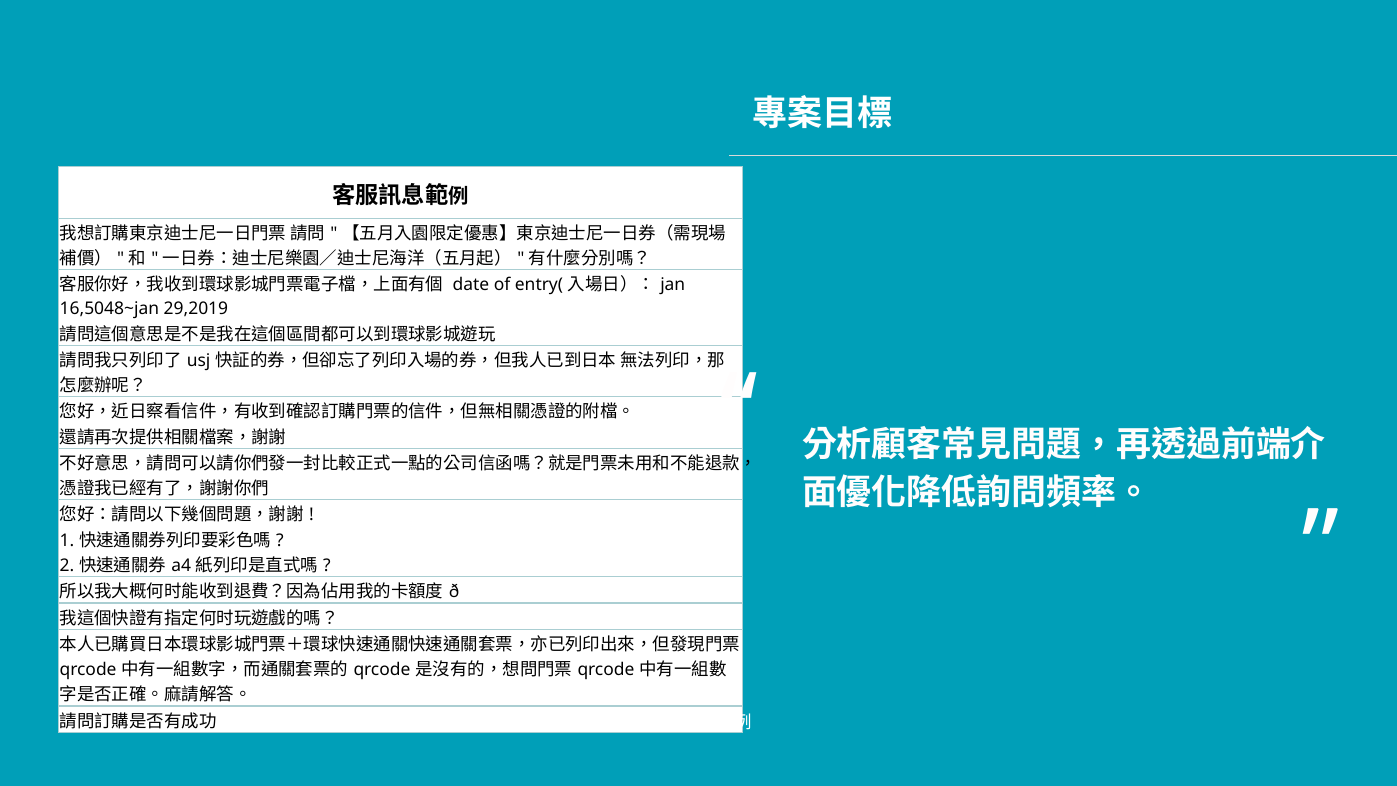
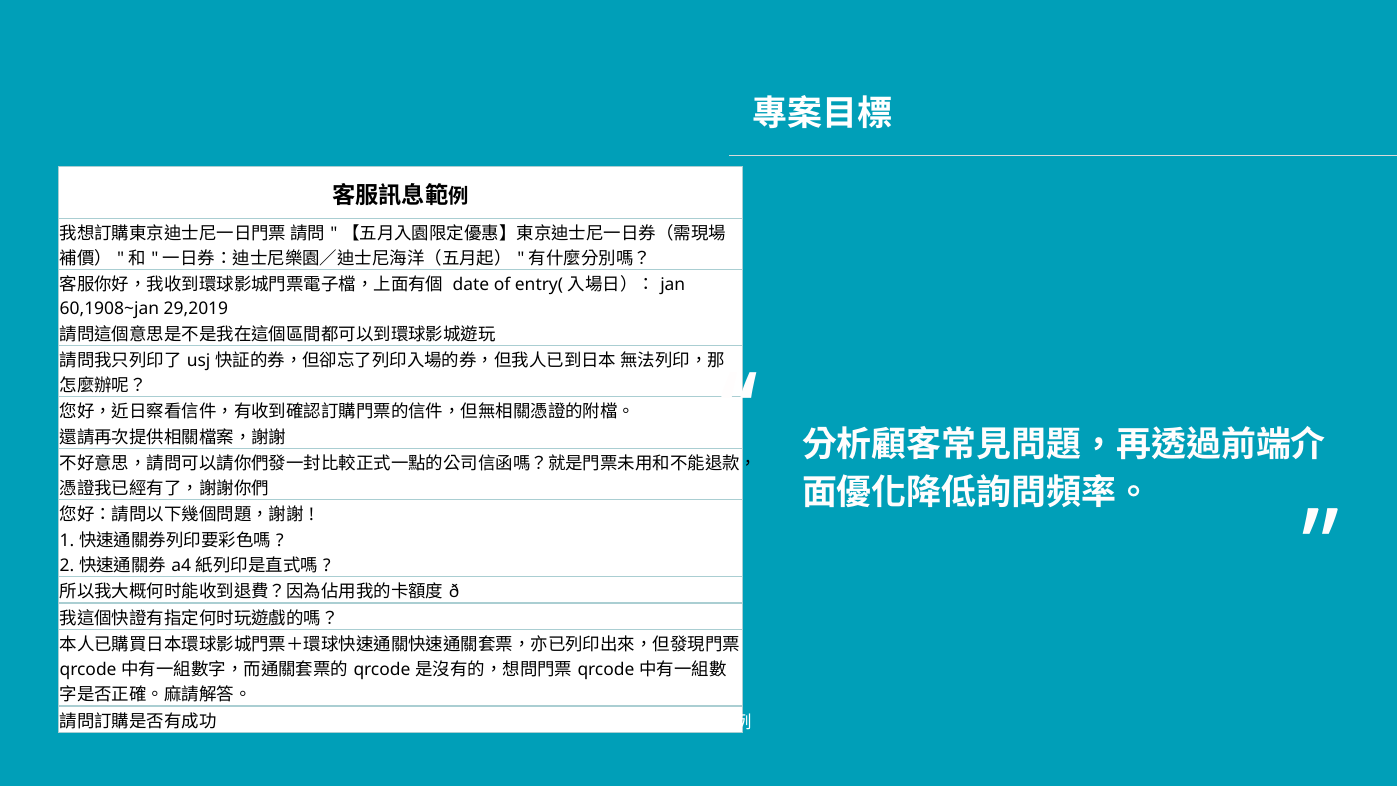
16,5048~jan: 16,5048~jan -> 60,1908~jan (109, 309)
